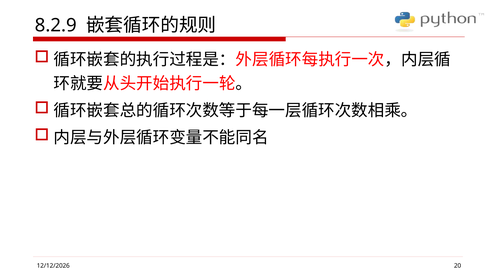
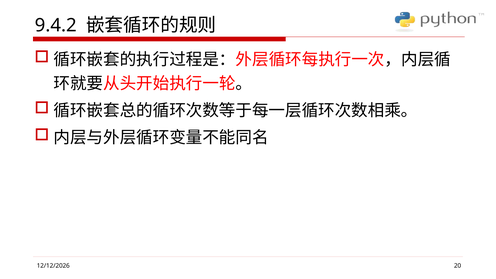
8.2.9: 8.2.9 -> 9.4.2 (56, 25)
